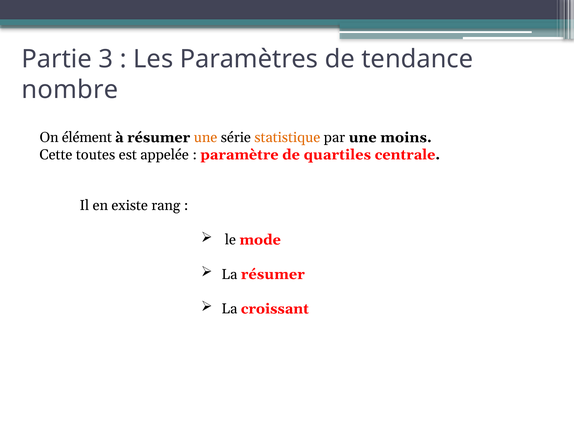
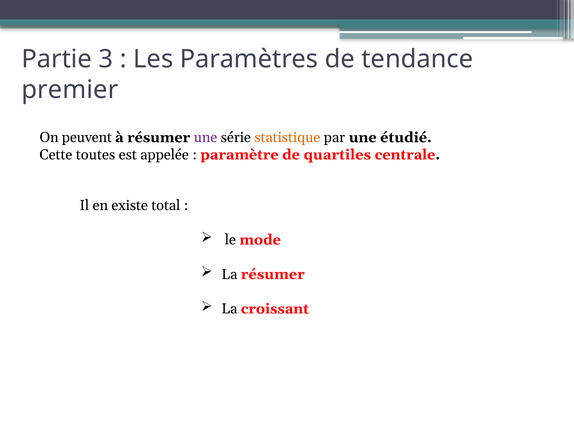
nombre: nombre -> premier (70, 90)
élément: élément -> peuvent (87, 137)
une colour: orange -> purple (206, 137)
moins: moins -> étudié (406, 137)
rang: rang -> total (166, 205)
